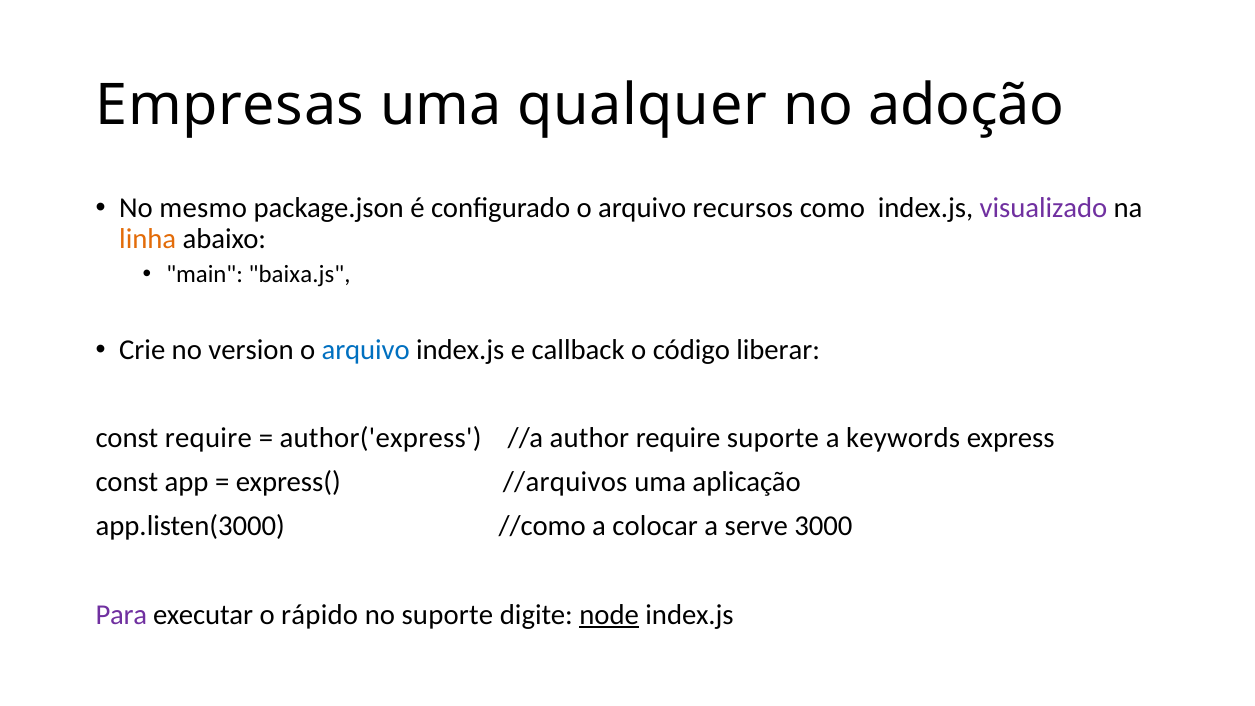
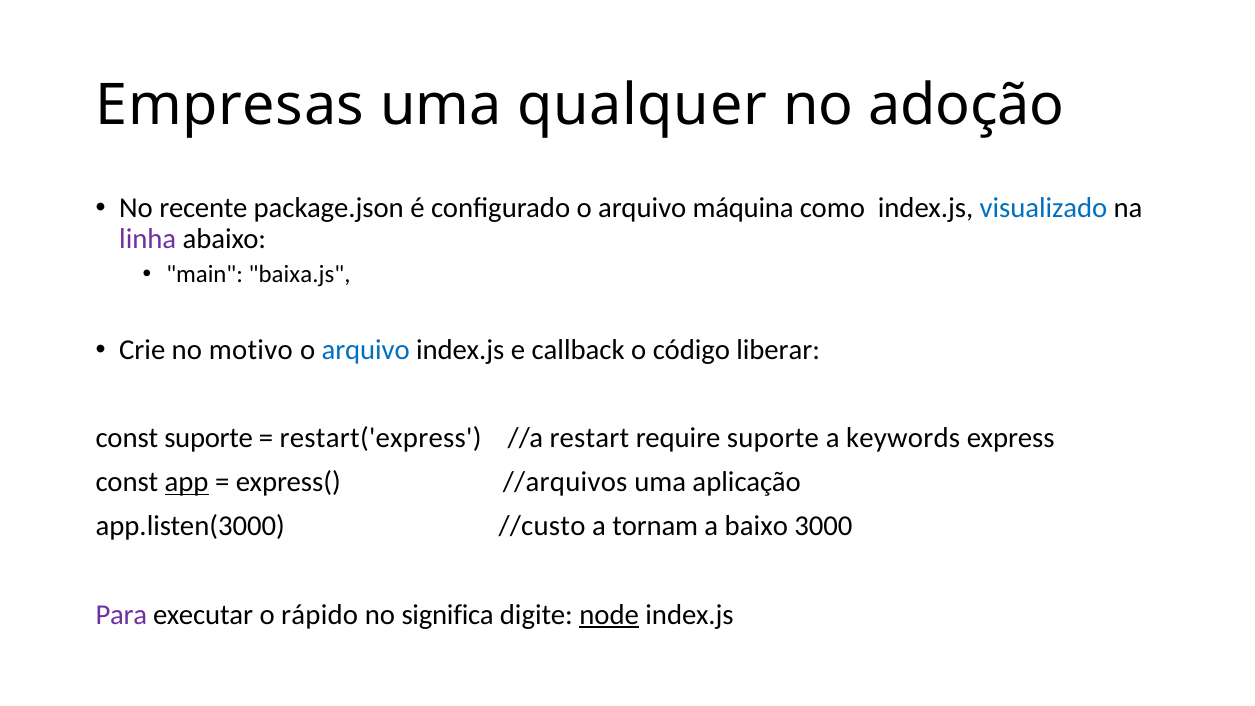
mesmo: mesmo -> recente (203, 208)
recursos: recursos -> máquina (743, 208)
visualizado colour: purple -> blue (1044, 208)
linha colour: orange -> purple (148, 239)
version: version -> motivo (251, 350)
const require: require -> suporte (209, 438)
author('express: author('express -> restart('express (381, 438)
author: author -> restart (589, 438)
app underline: none -> present (187, 482)
//como: //como -> //custo (542, 526)
colocar: colocar -> tornam (655, 526)
serve: serve -> baixo (756, 526)
no suporte: suporte -> significa (448, 615)
